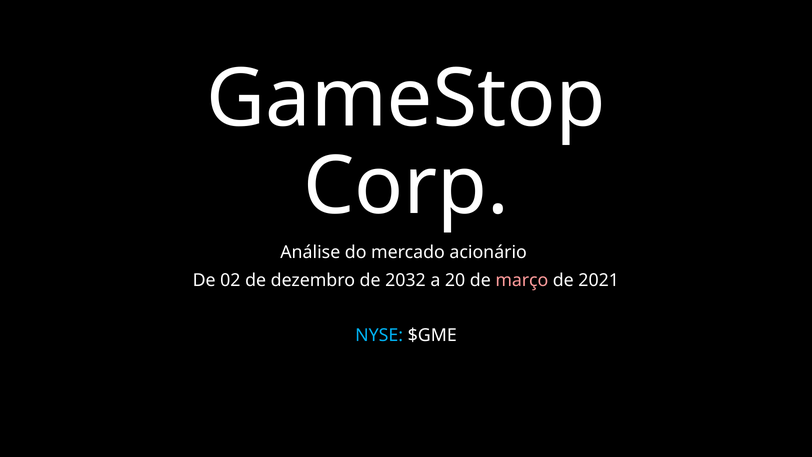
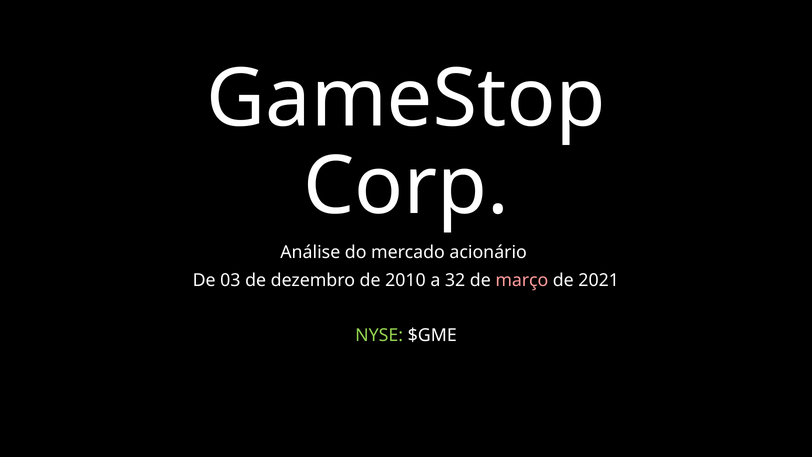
02: 02 -> 03 (230, 280)
2032: 2032 -> 2010 (405, 280)
20: 20 -> 32 (455, 280)
NYSE colour: light blue -> light green (379, 335)
